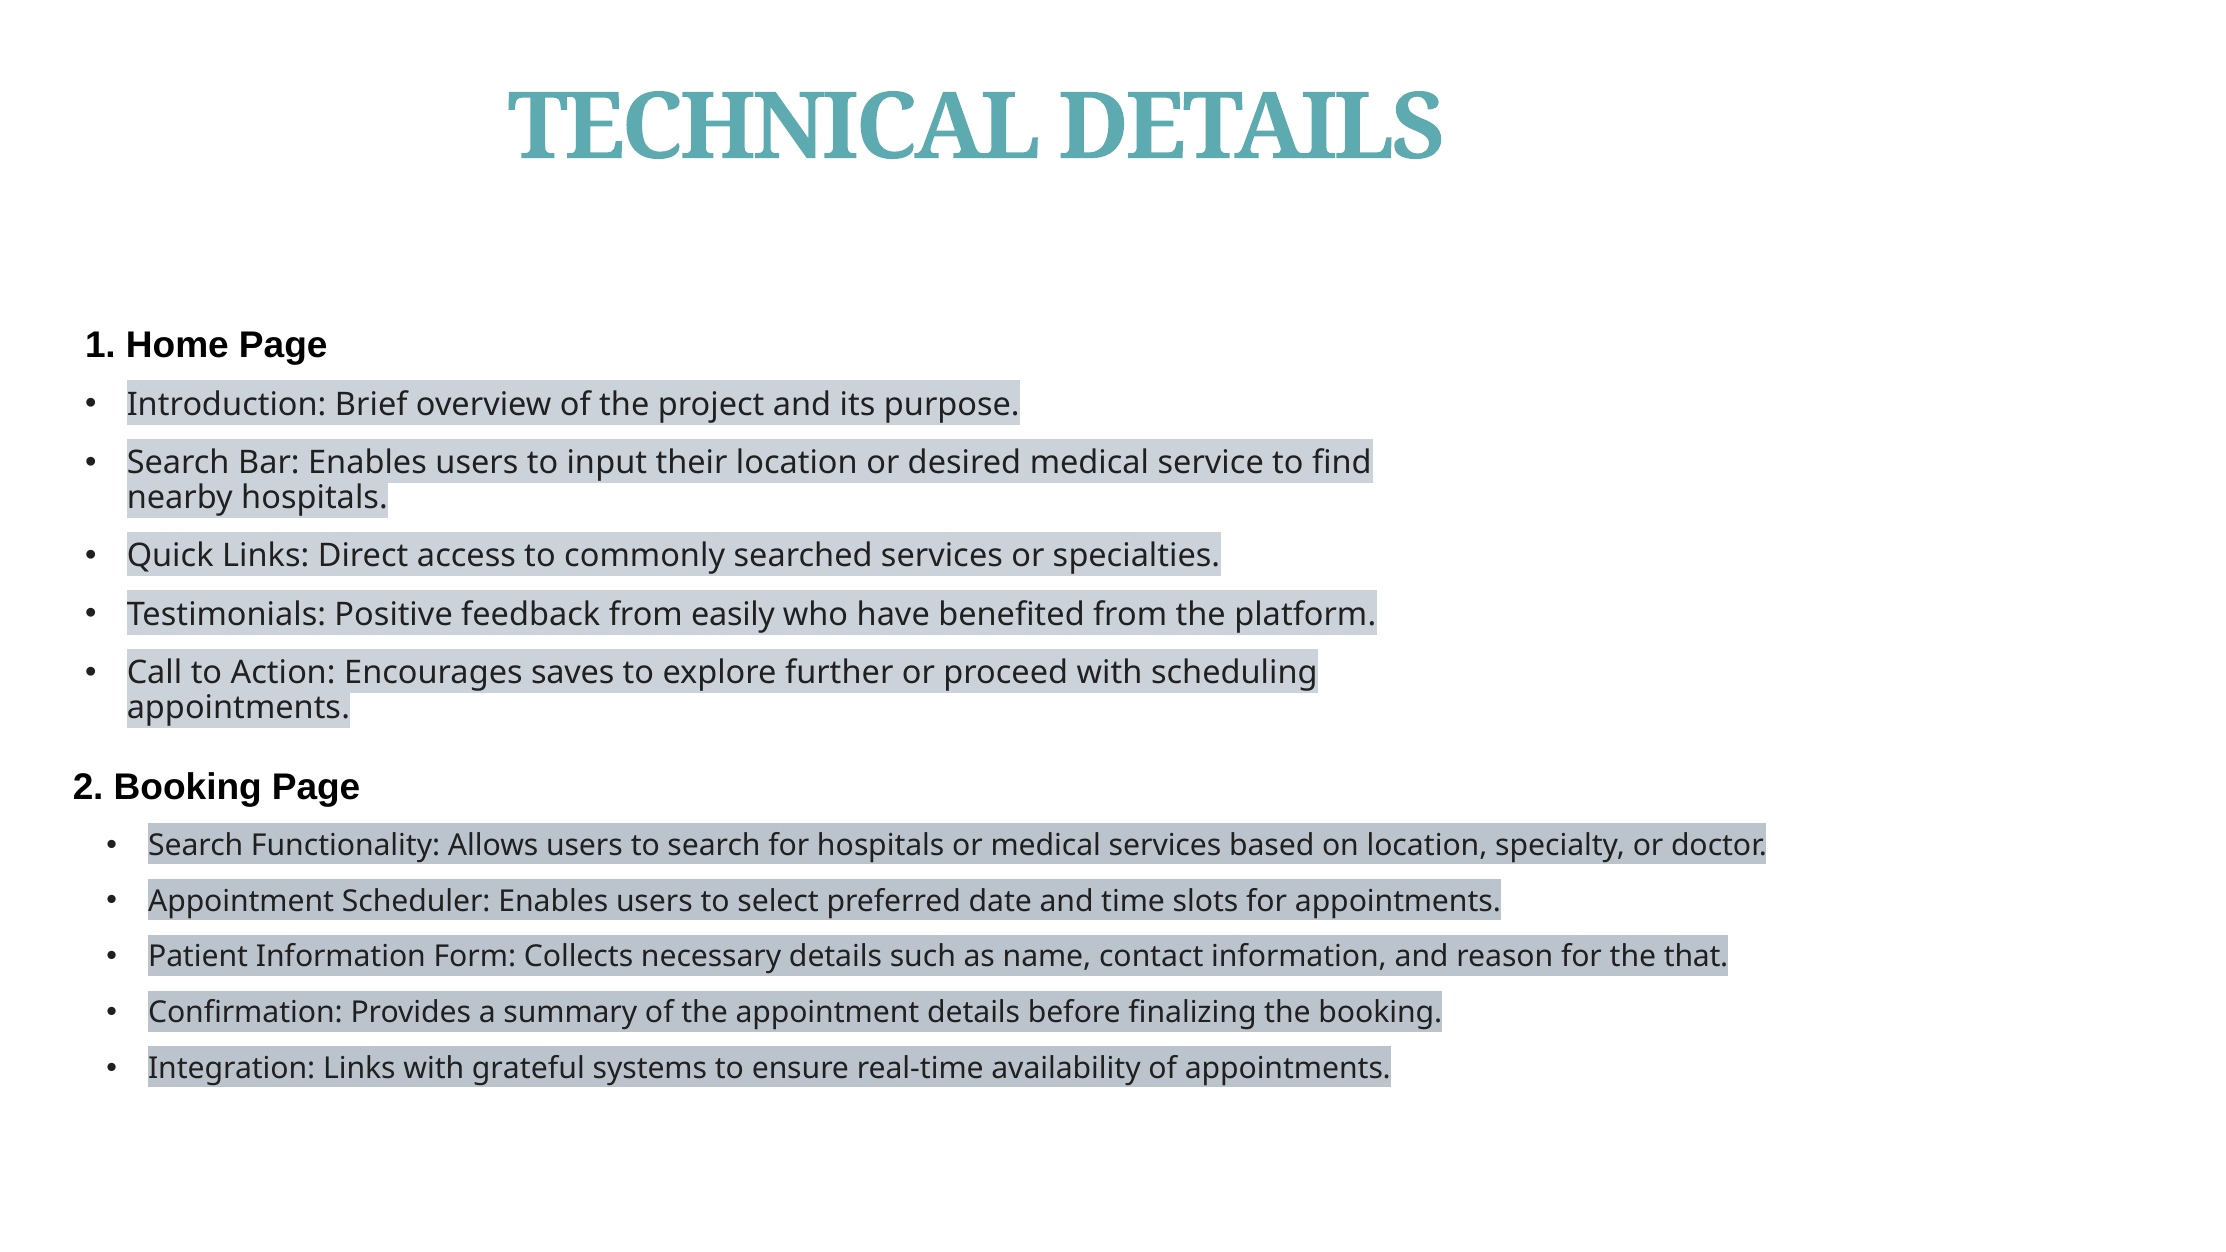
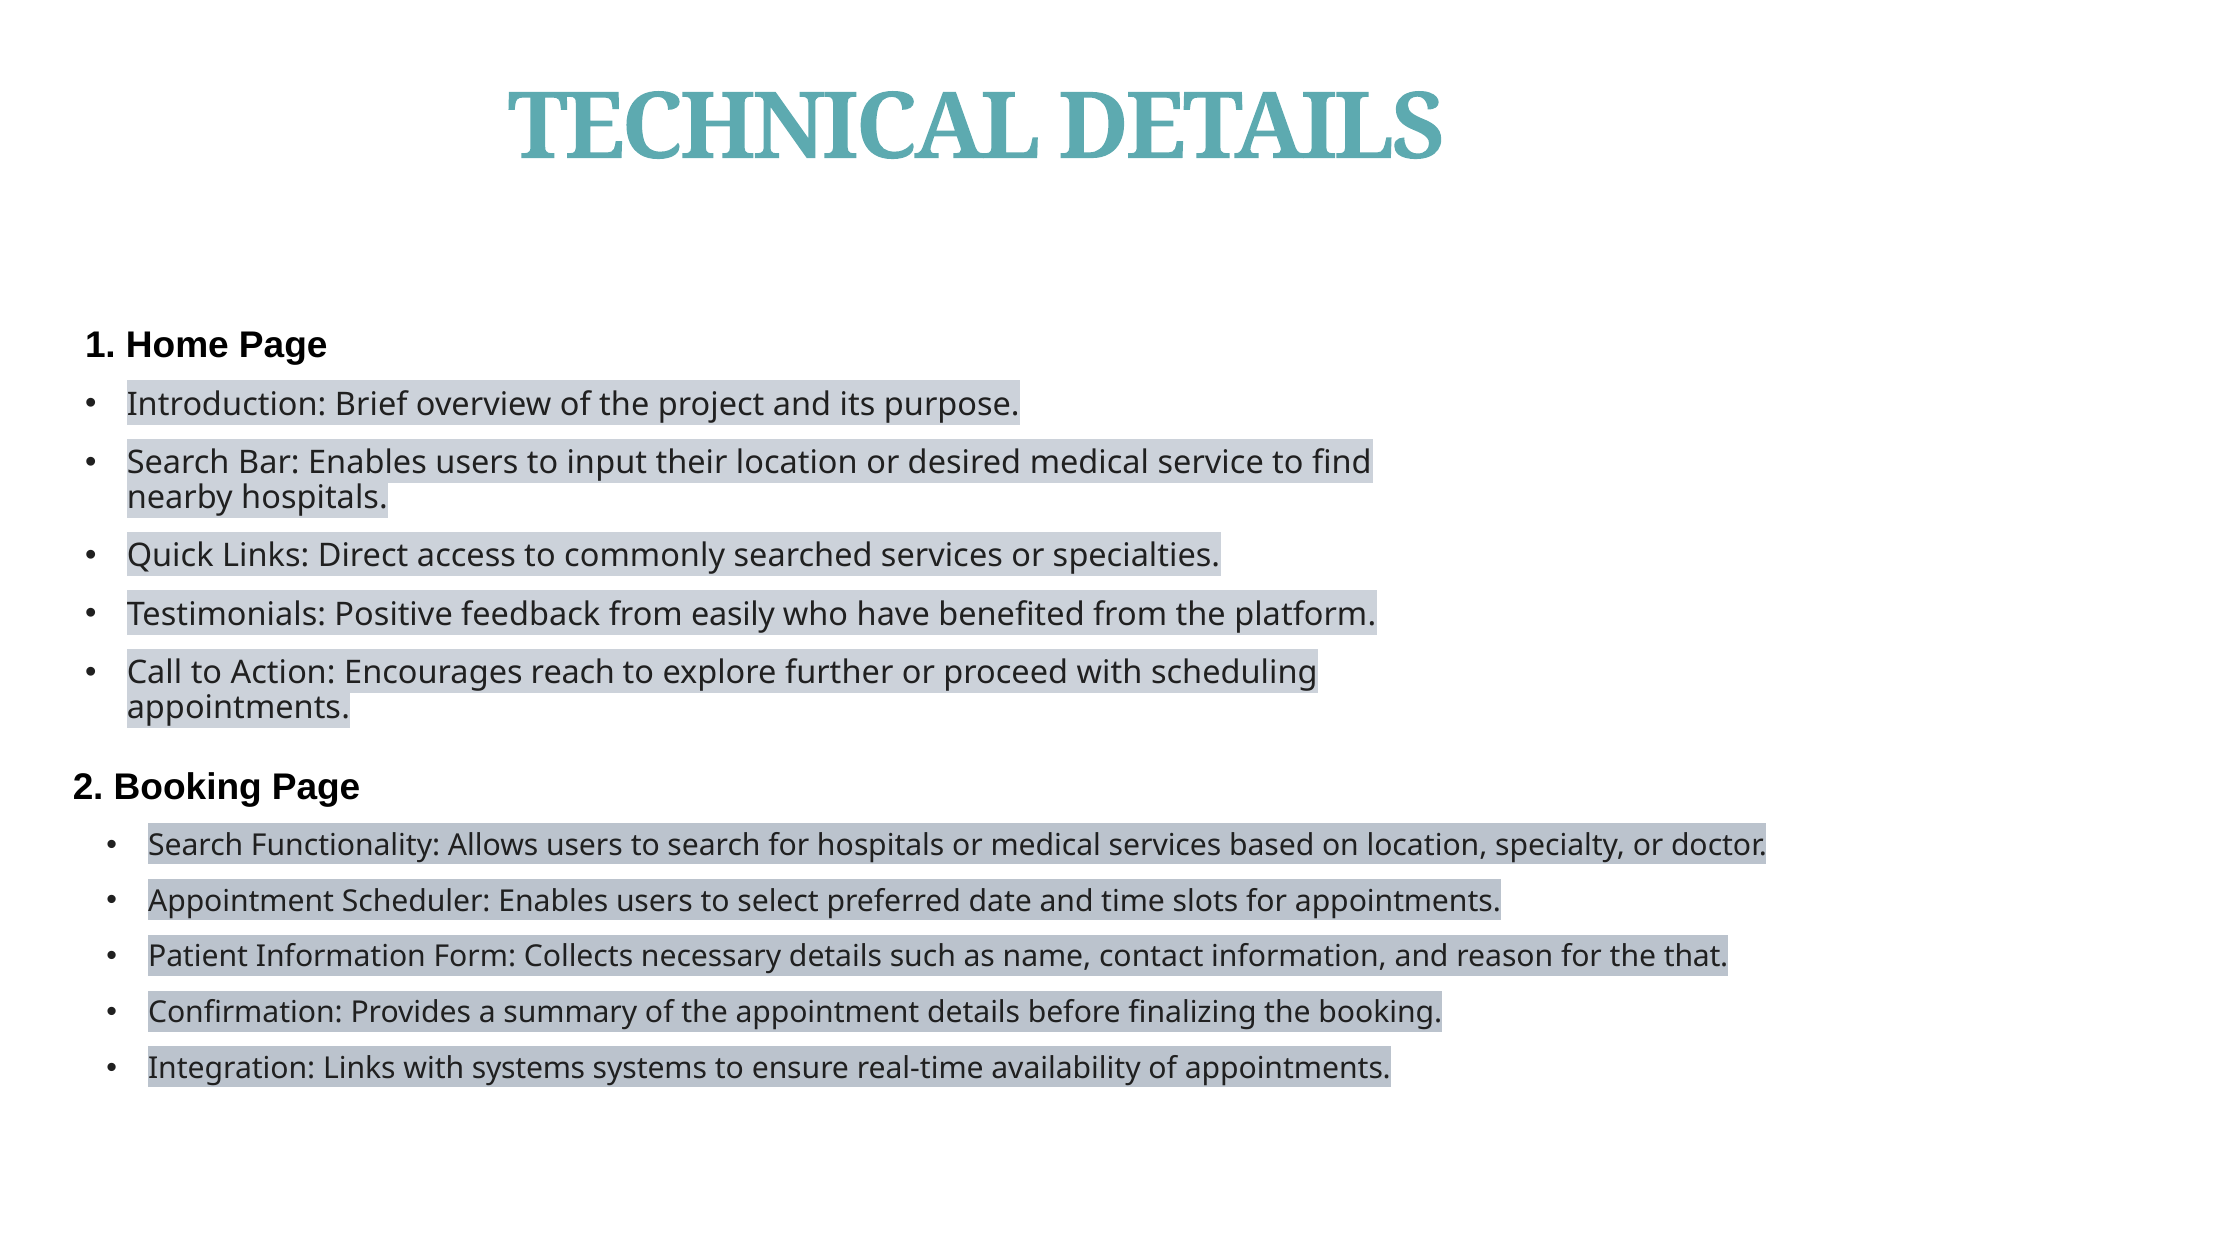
saves: saves -> reach (573, 673)
with grateful: grateful -> systems (529, 1069)
